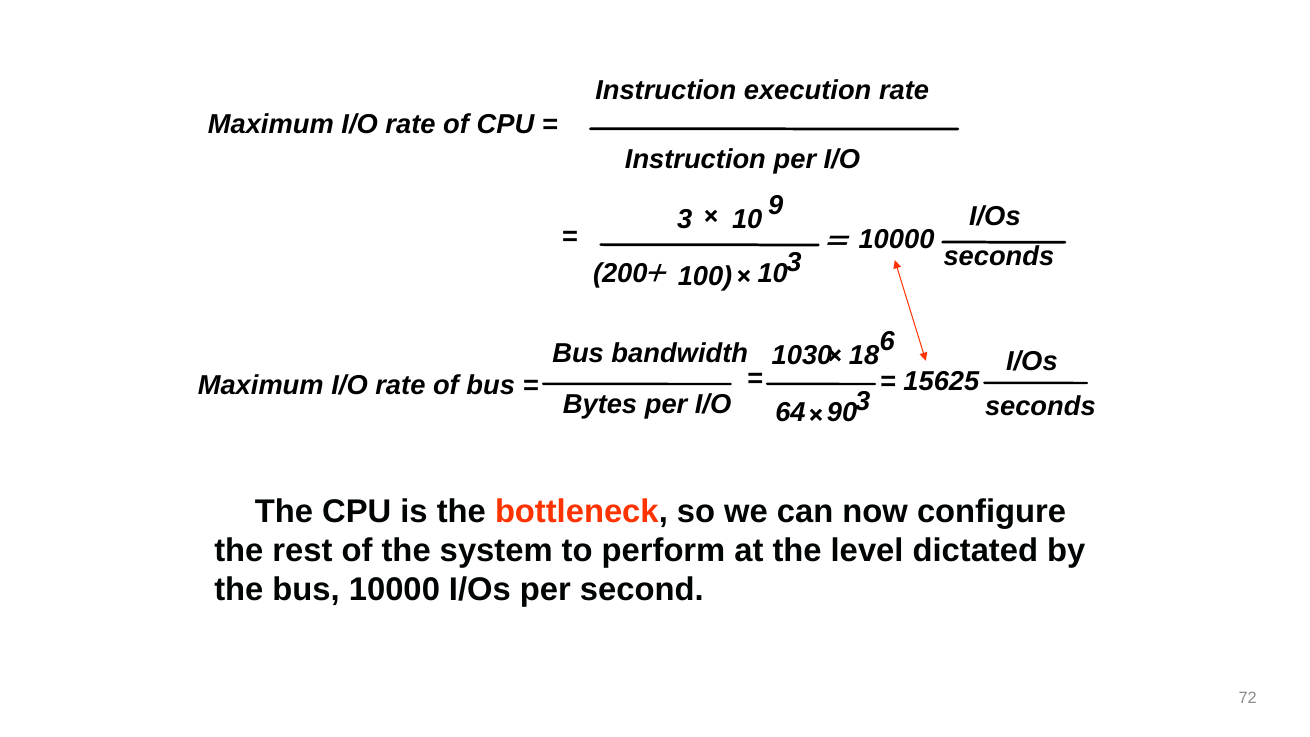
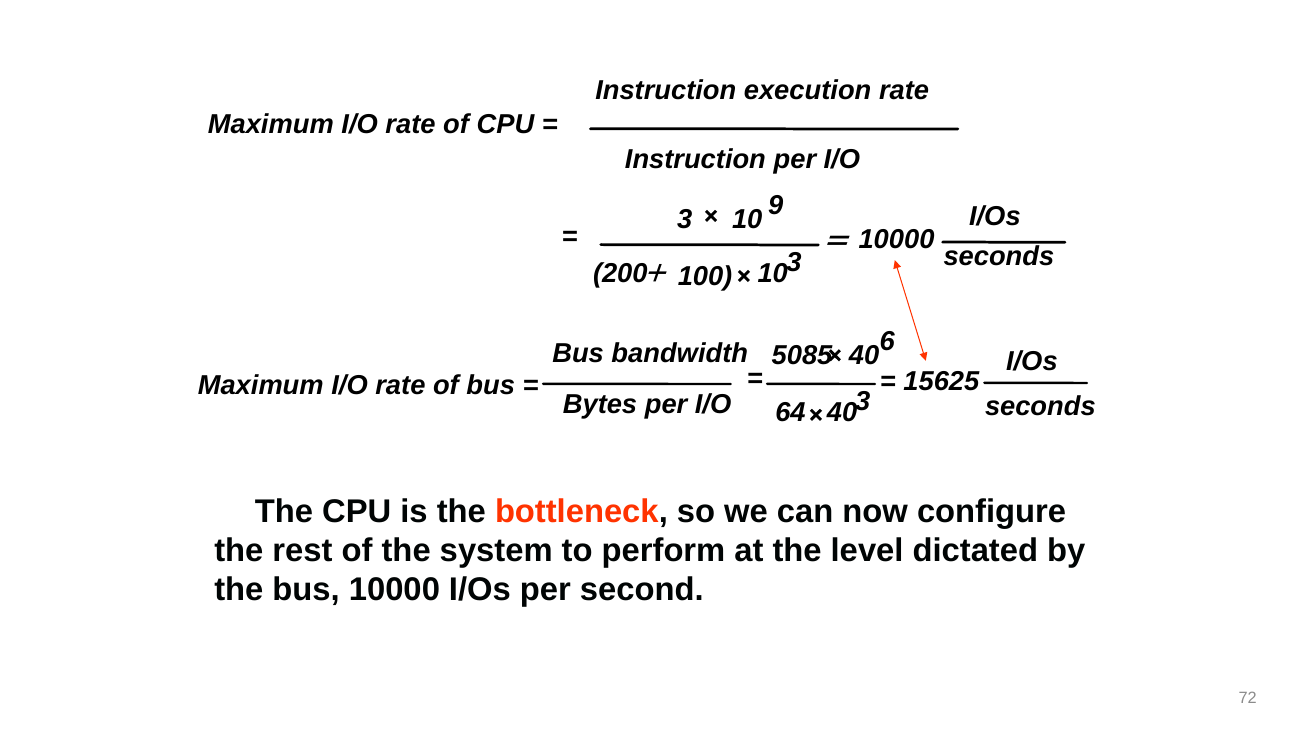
1030: 1030 -> 5085 (802, 356)
18: 18 -> 40 (864, 356)
90: 90 -> 40 (842, 412)
